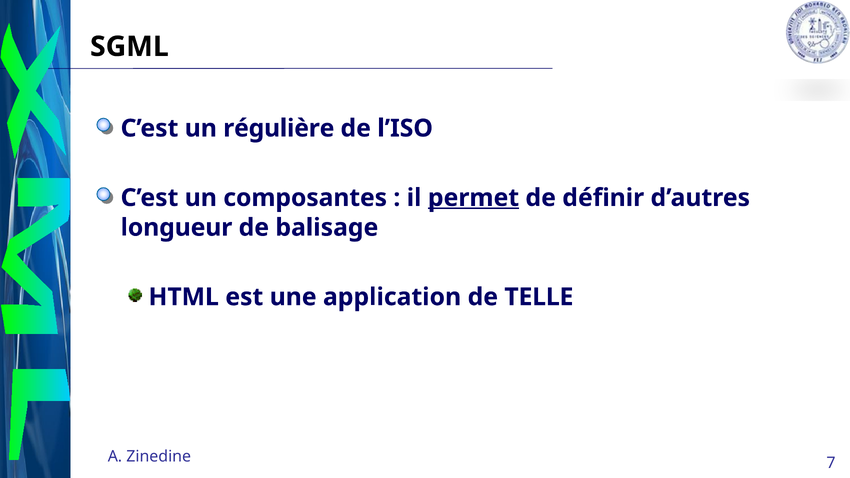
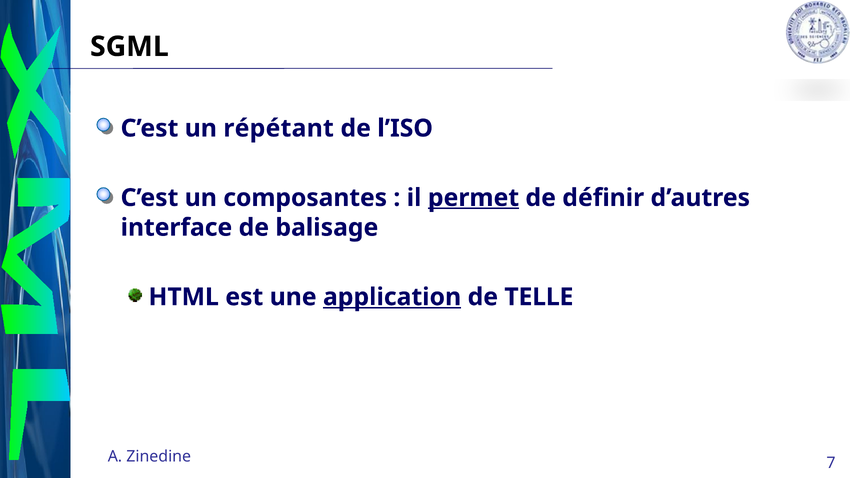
régulière: régulière -> répétant (279, 128)
longueur: longueur -> interface (176, 228)
application underline: none -> present (392, 297)
